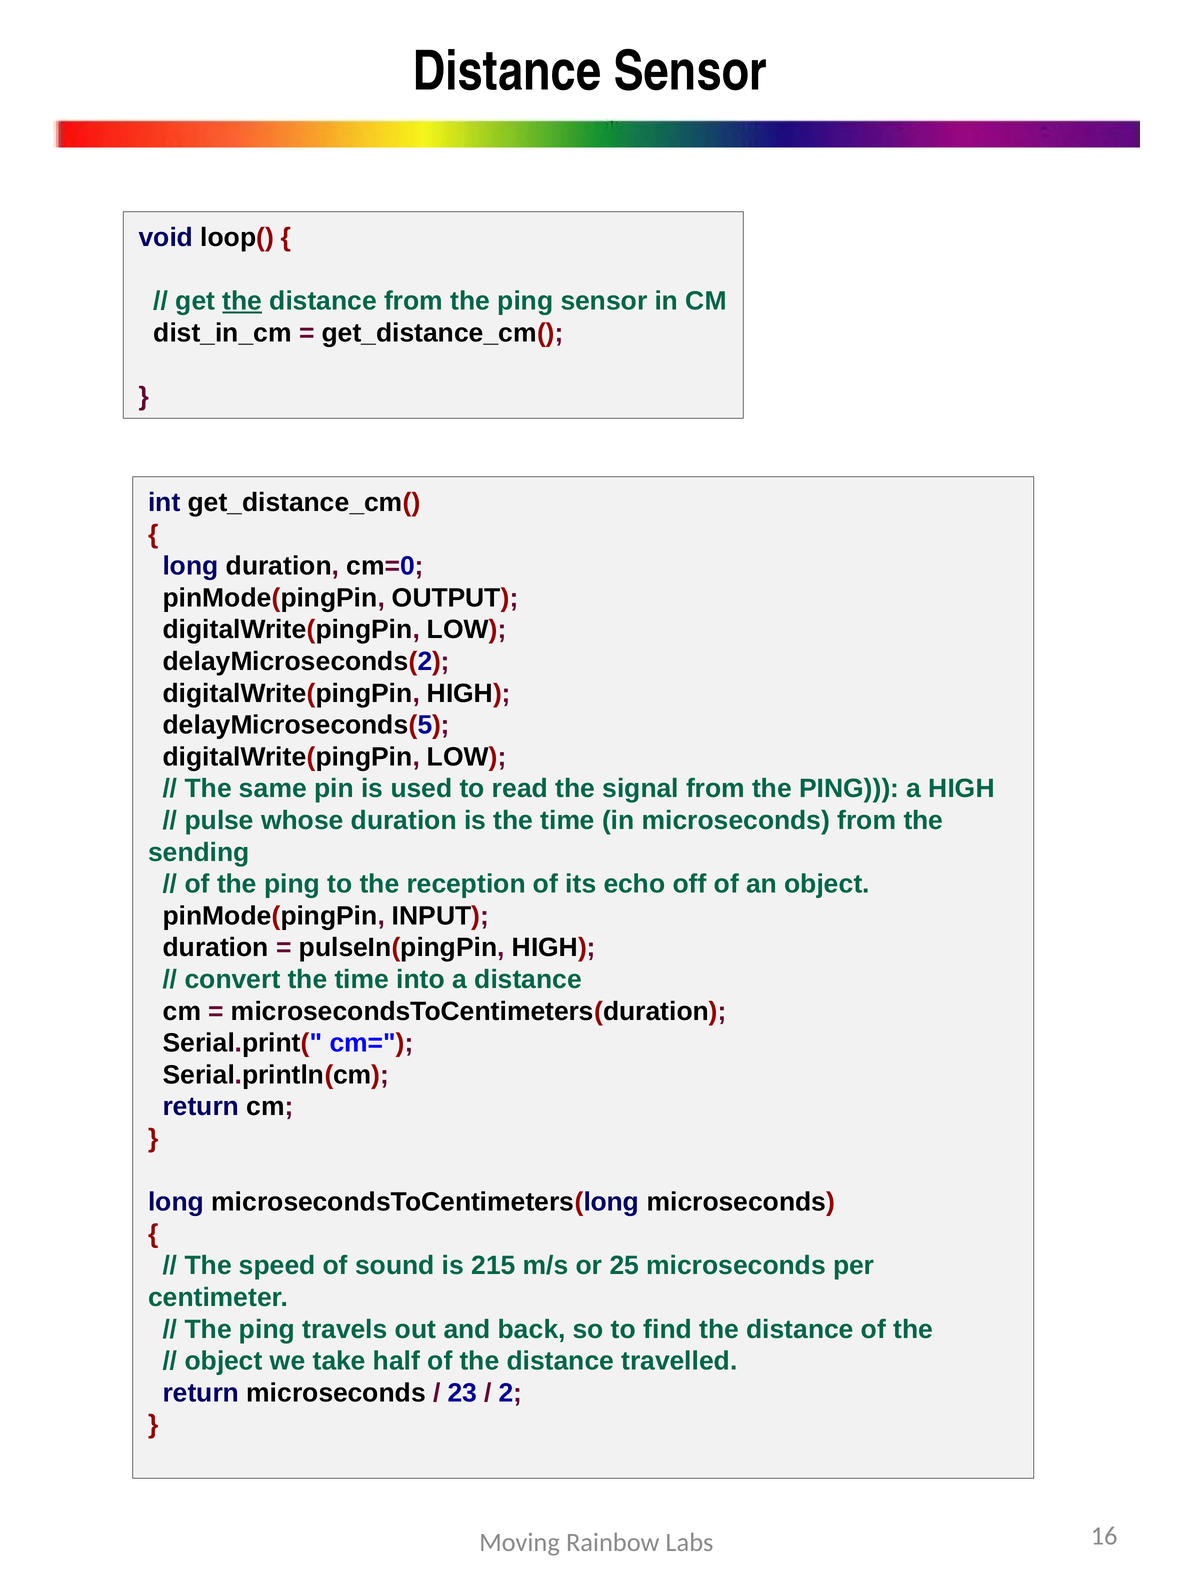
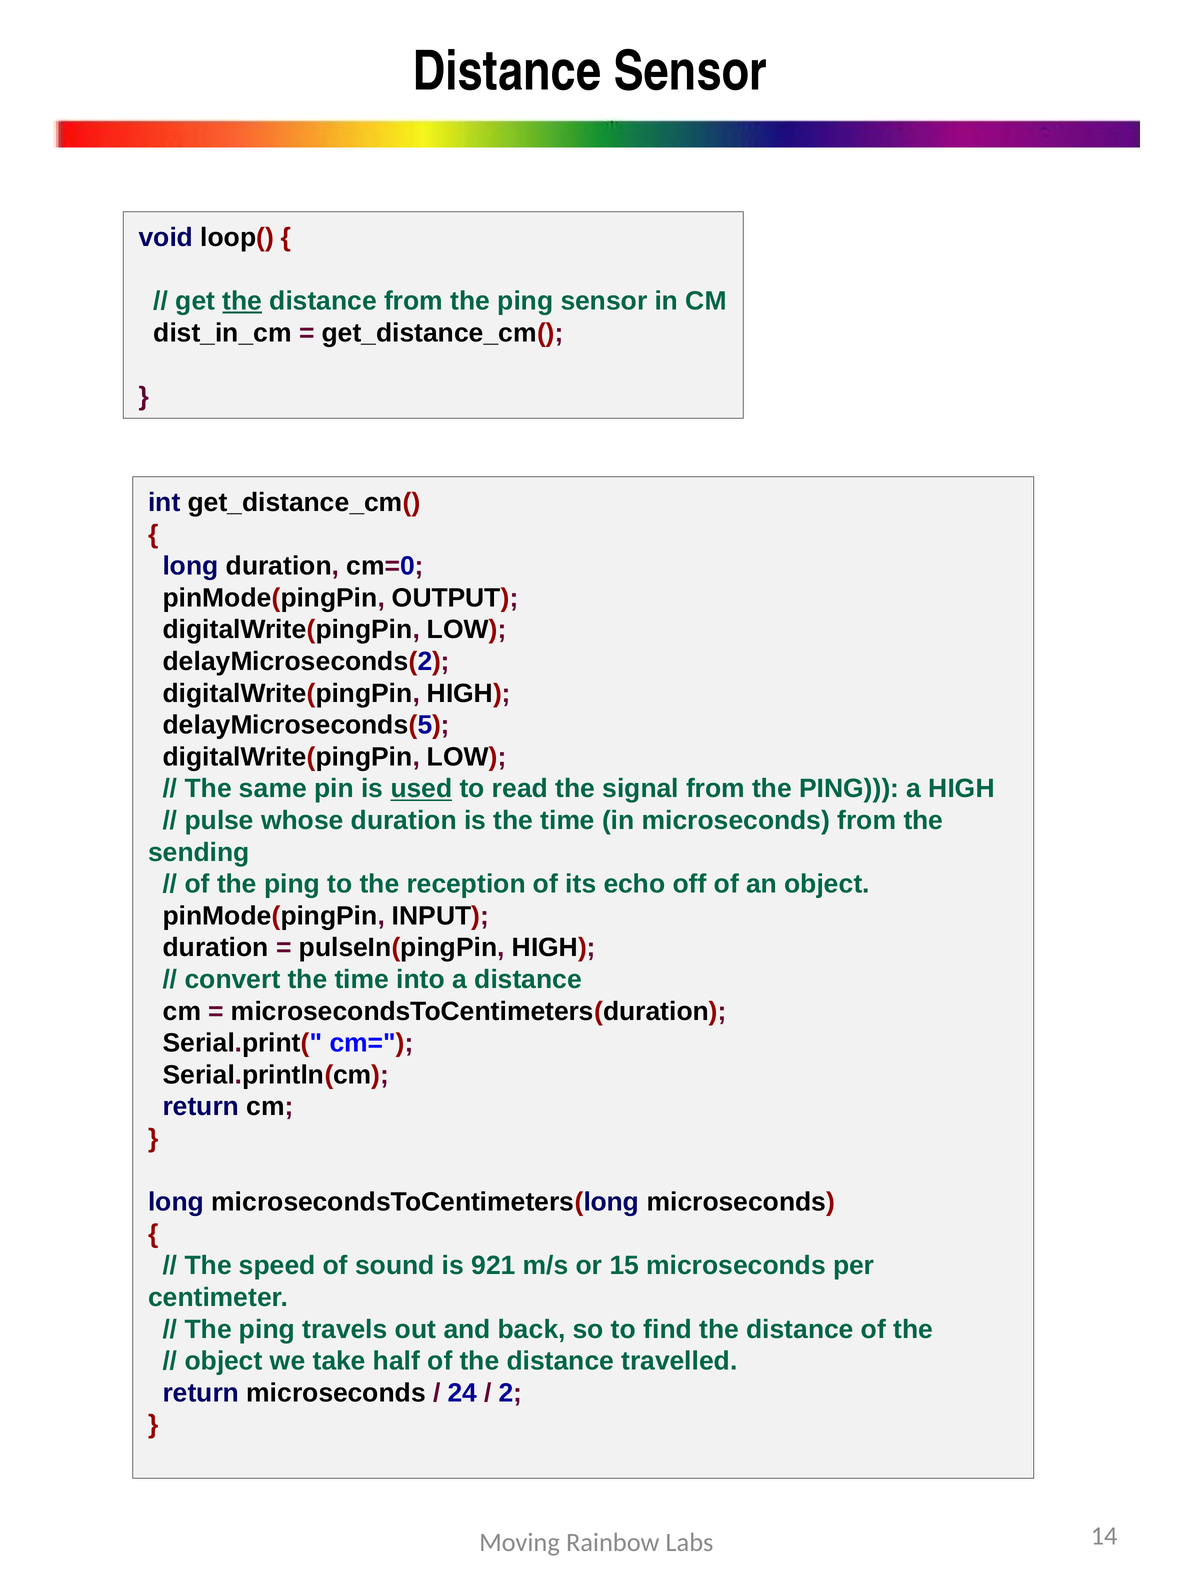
used underline: none -> present (421, 789)
215: 215 -> 921 (493, 1266)
25: 25 -> 15 (624, 1266)
23: 23 -> 24 (462, 1393)
16: 16 -> 14 (1104, 1537)
